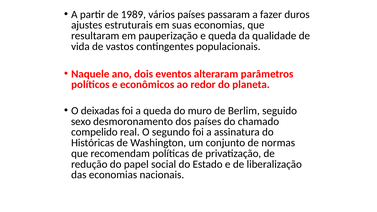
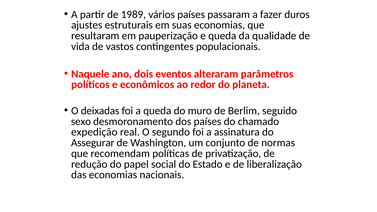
compelido: compelido -> expedição (94, 132)
Históricas: Históricas -> Assegurar (93, 143)
